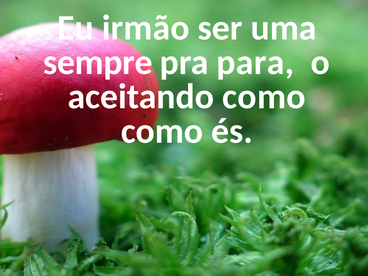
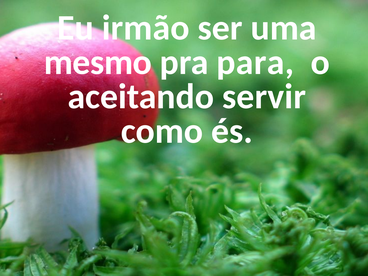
sempre: sempre -> mesmo (98, 62)
aceitando como: como -> servir (264, 97)
